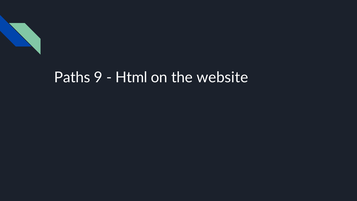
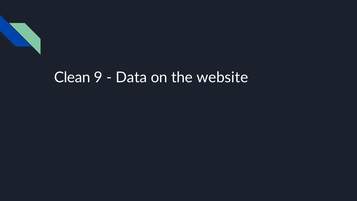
Paths: Paths -> Clean (72, 77)
Html: Html -> Data (131, 77)
